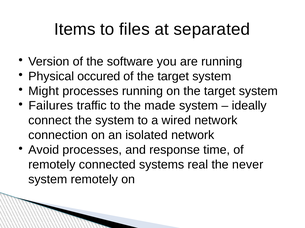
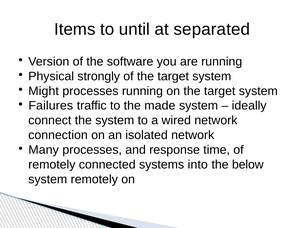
files: files -> until (134, 29)
occured: occured -> strongly (99, 76)
Avoid: Avoid -> Many (44, 150)
real: real -> into (198, 165)
never: never -> below (248, 165)
